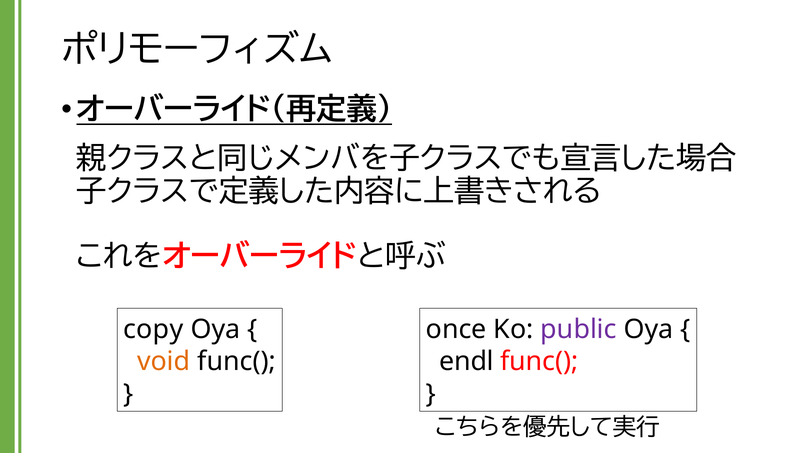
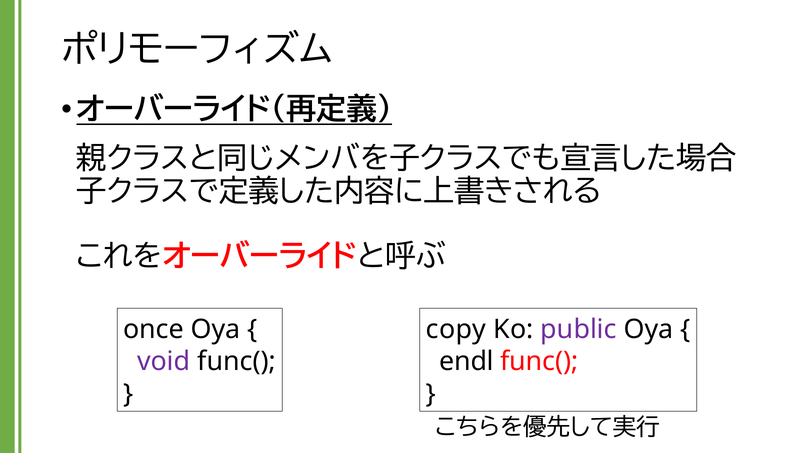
copy: copy -> once (153, 329)
once: once -> copy (456, 329)
void colour: orange -> purple (164, 361)
